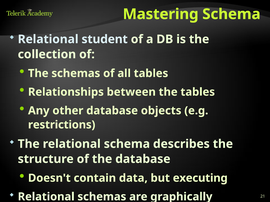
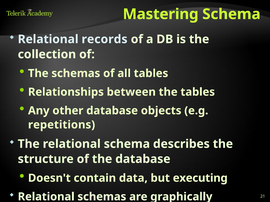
student: student -> records (105, 39)
restrictions: restrictions -> repetitions (62, 125)
